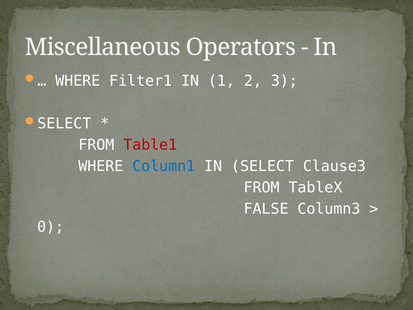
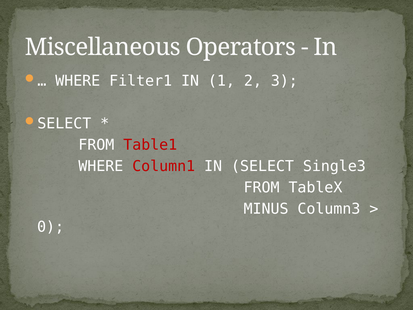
Column1 colour: blue -> red (164, 166)
Clause3: Clause3 -> Single3 (334, 166)
FALSE: FALSE -> MINUS (266, 209)
